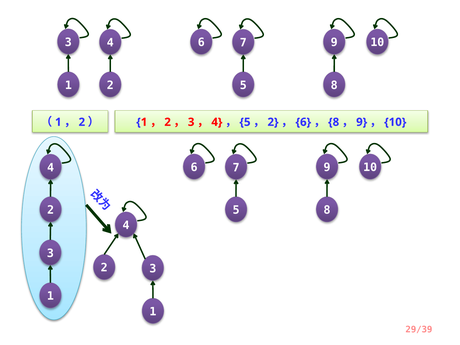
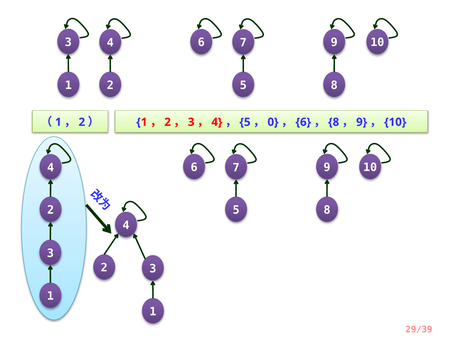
2: 2 -> 0 (273, 122)
